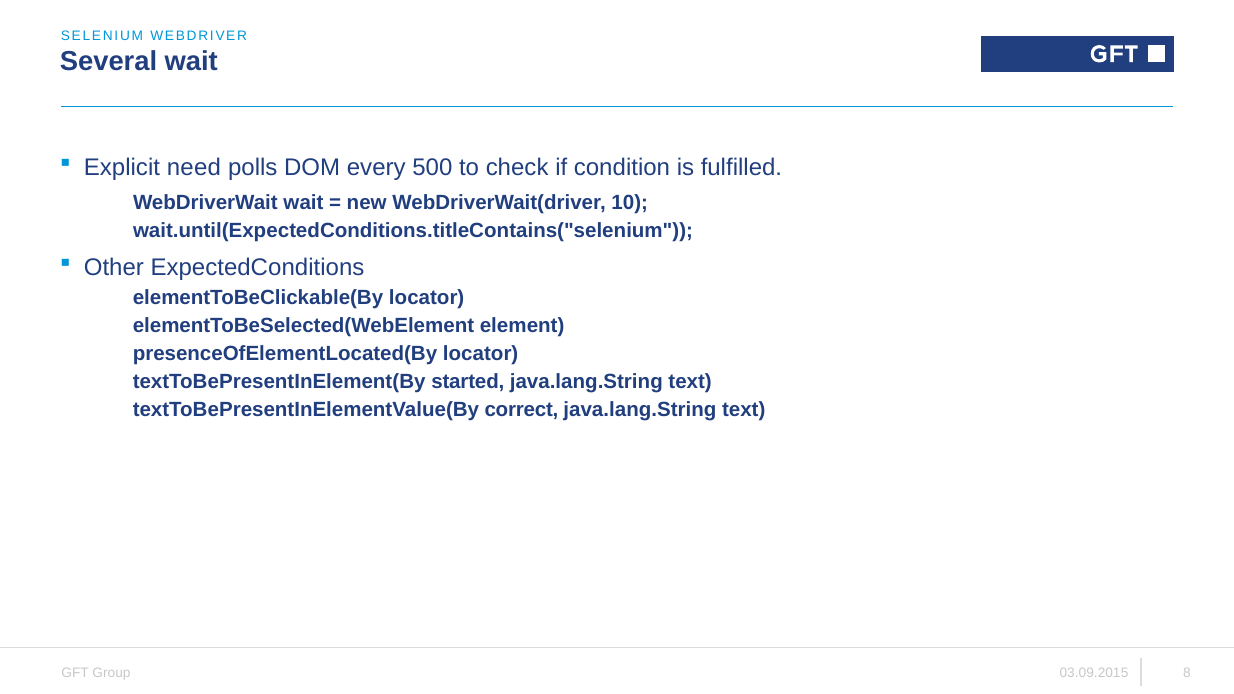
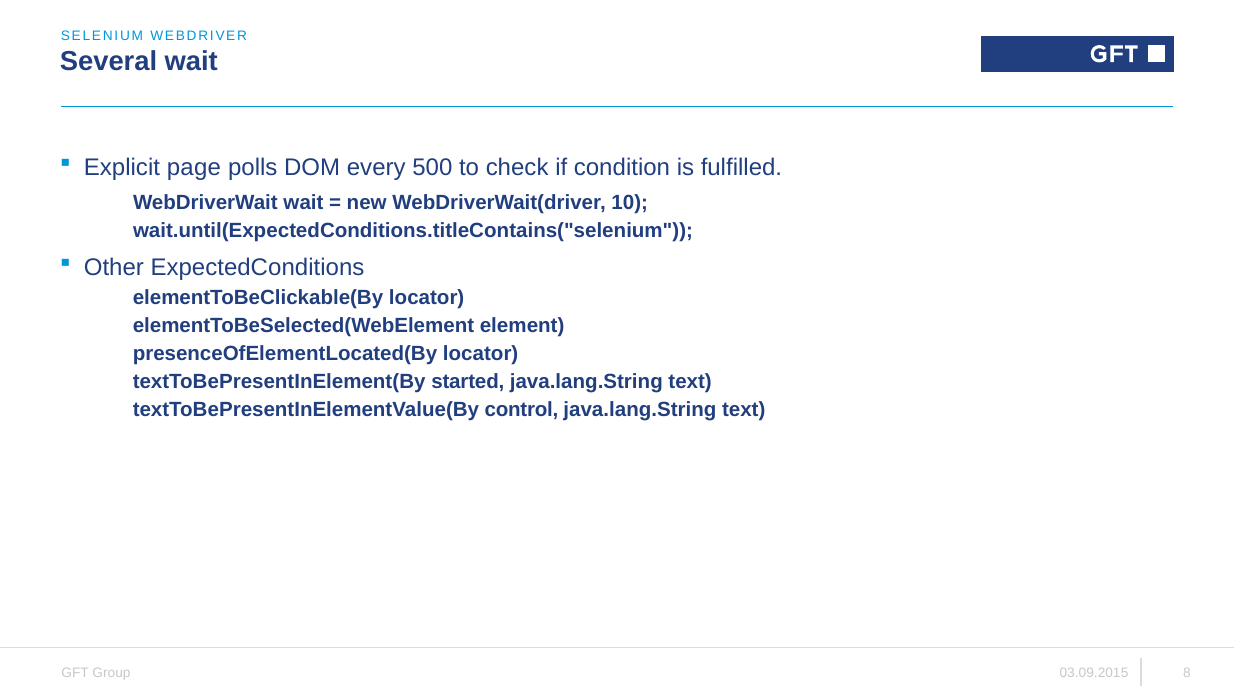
need: need -> page (194, 167)
correct: correct -> control (521, 410)
